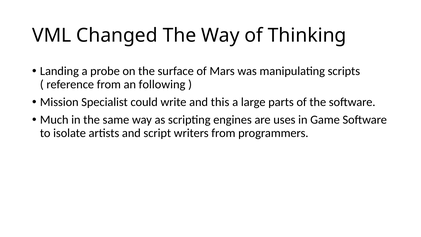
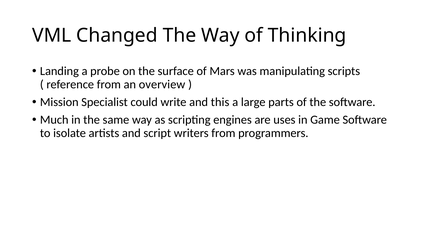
following: following -> overview (162, 84)
